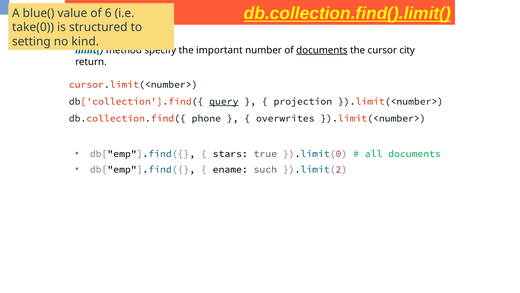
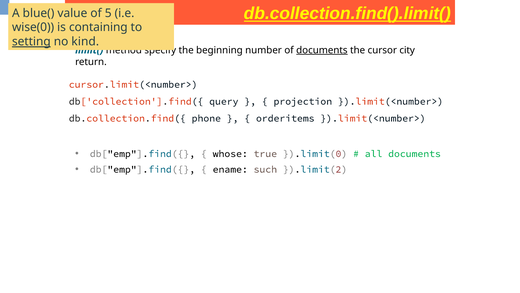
6: 6 -> 5 (108, 13)
take(0: take(0 -> wise(0 (33, 27)
structured: structured -> containing (98, 27)
setting underline: none -> present (31, 42)
important: important -> beginning (219, 50)
query underline: present -> none (224, 101)
overwrites: overwrites -> orderitems (285, 118)
stars: stars -> whose (230, 153)
